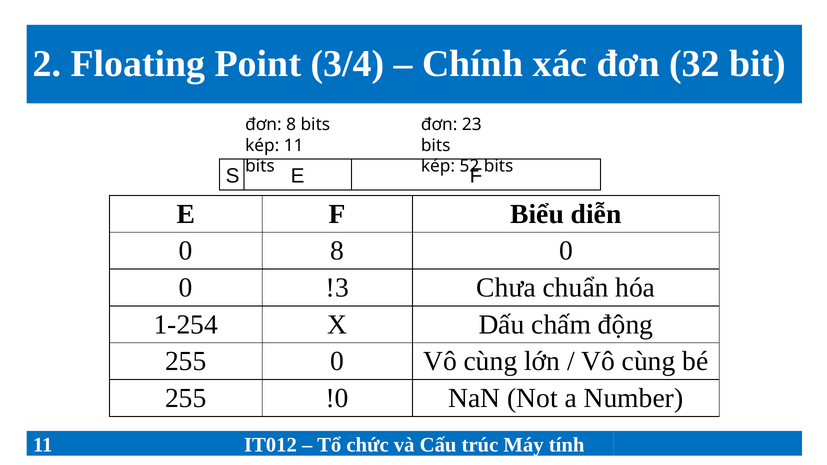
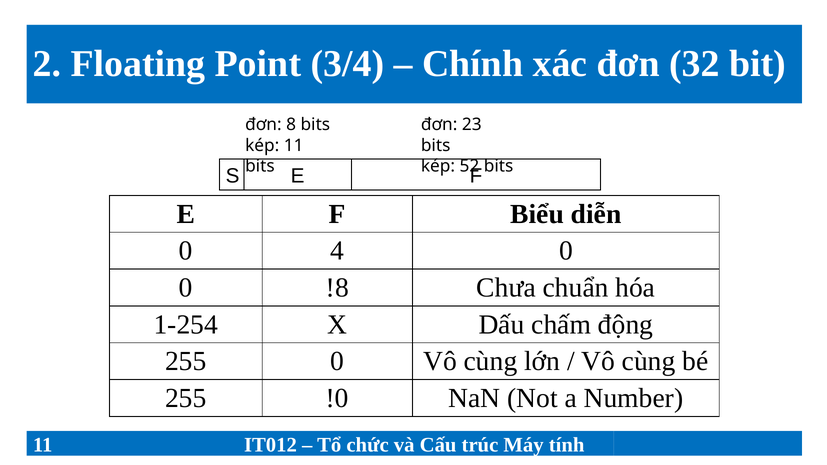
0 8: 8 -> 4 (337, 251)
!3: !3 -> !8 (337, 288)
